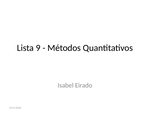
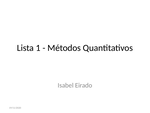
9: 9 -> 1 (38, 48)
